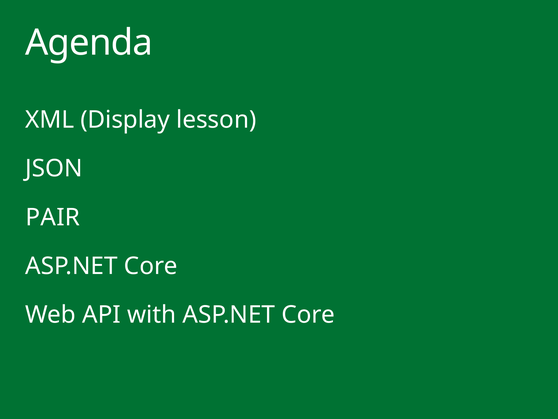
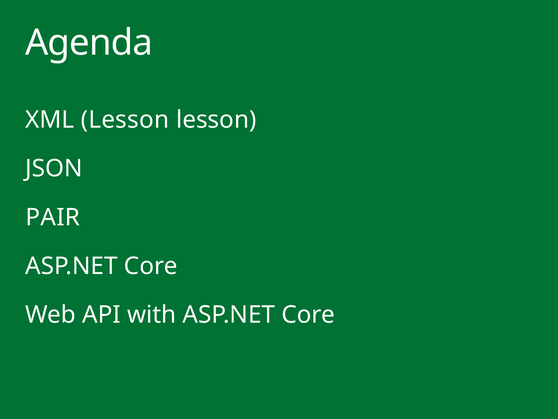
XML Display: Display -> Lesson (125, 120)
